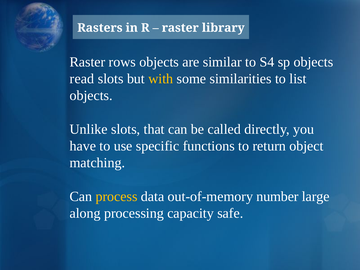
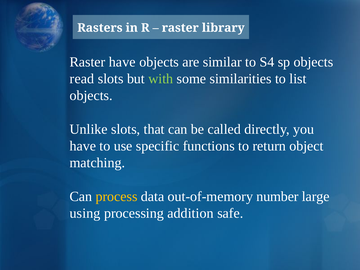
Raster rows: rows -> have (122, 62)
with colour: yellow -> light green (161, 79)
along: along -> using (85, 213)
capacity: capacity -> addition (191, 213)
